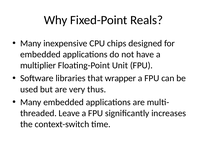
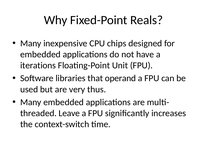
multiplier: multiplier -> iterations (38, 66)
wrapper: wrapper -> operand (120, 78)
